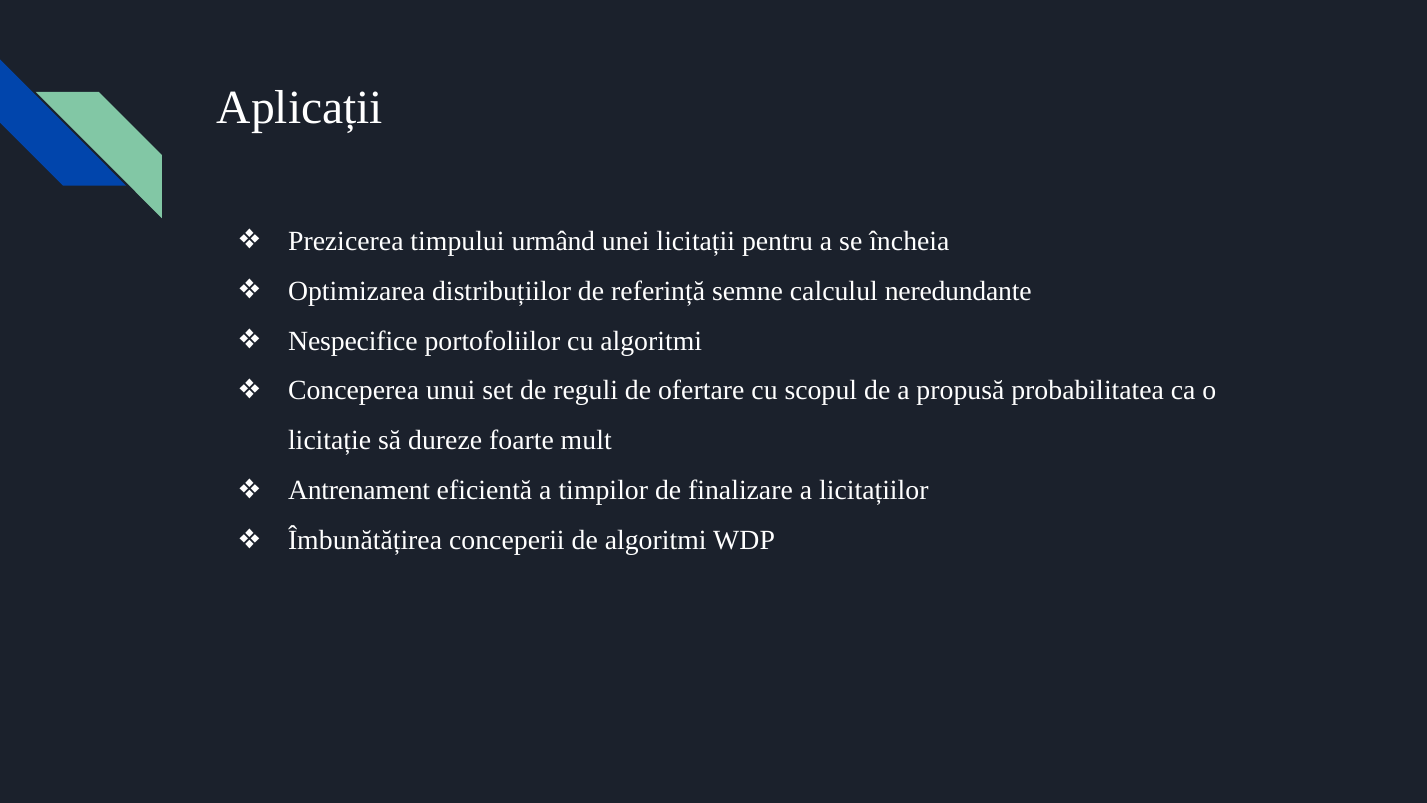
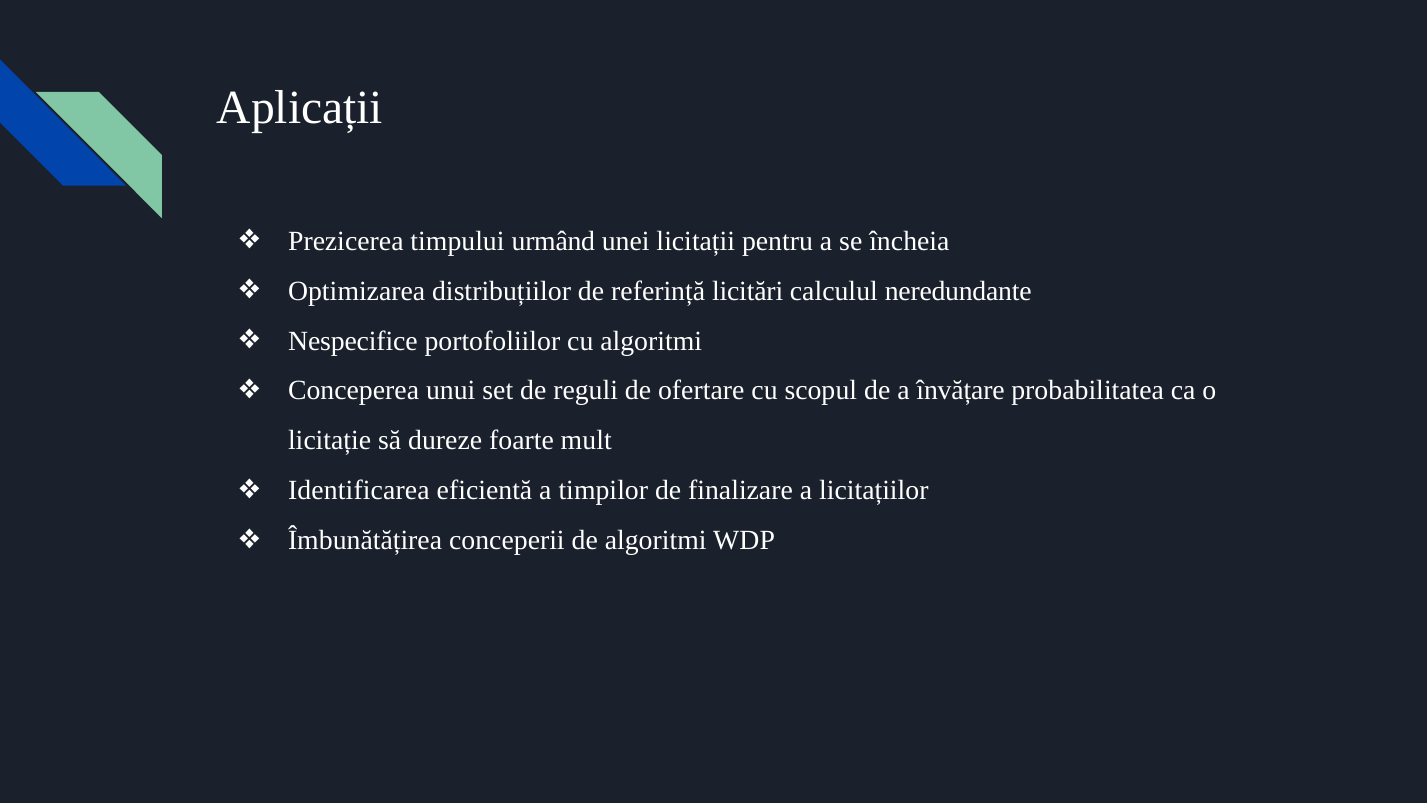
semne: semne -> licitări (748, 291)
propusă: propusă -> învățare (961, 391)
Antrenament: Antrenament -> Identificarea (359, 491)
